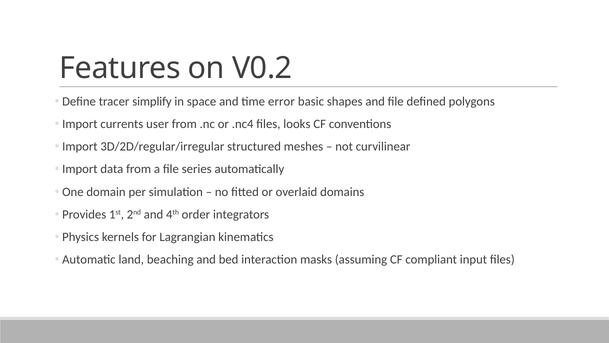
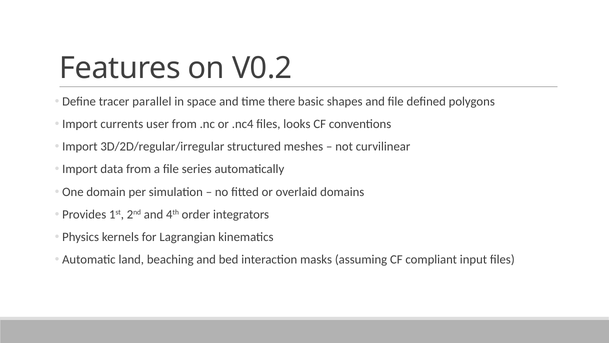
simplify: simplify -> parallel (152, 101)
error: error -> there (282, 101)
